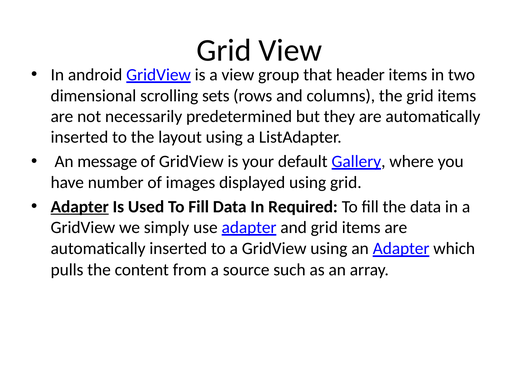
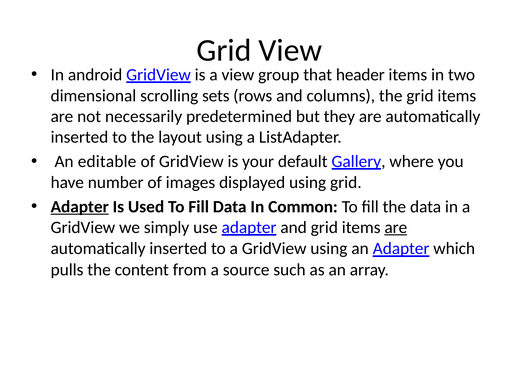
message: message -> editable (107, 162)
Required: Required -> Common (303, 207)
are underline: none -> present (396, 228)
